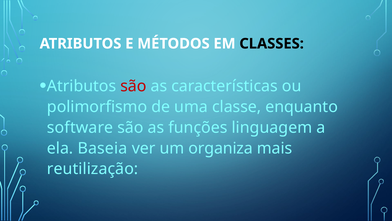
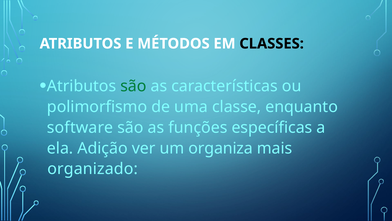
são colour: red -> green (133, 86)
linguagem: linguagem -> específicas (272, 127)
Baseia: Baseia -> Adição (103, 148)
reutilização: reutilização -> organizado (93, 169)
